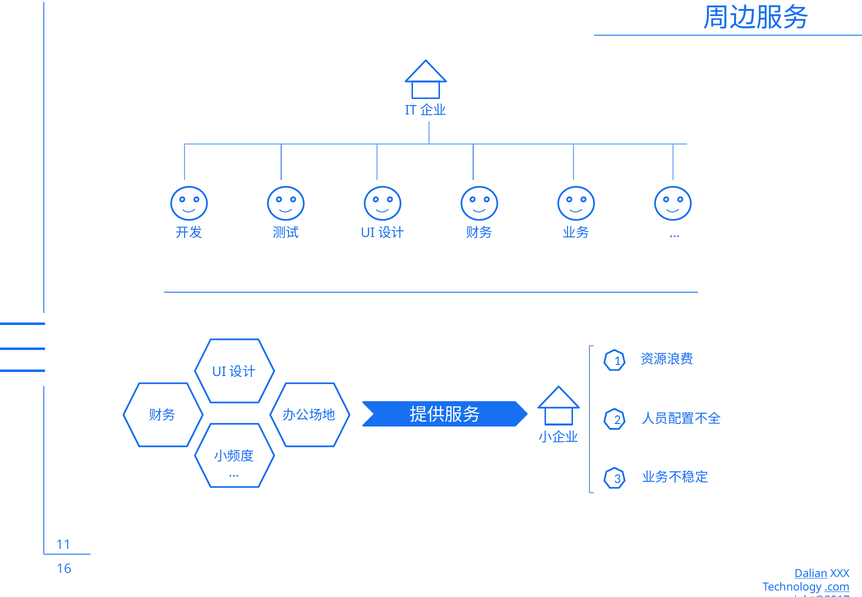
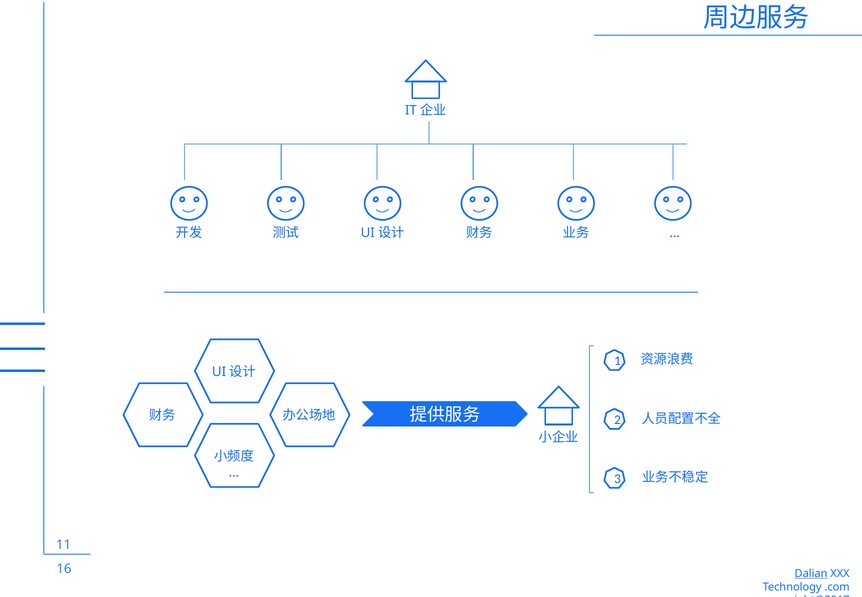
.com underline: present -> none (837, 587)
